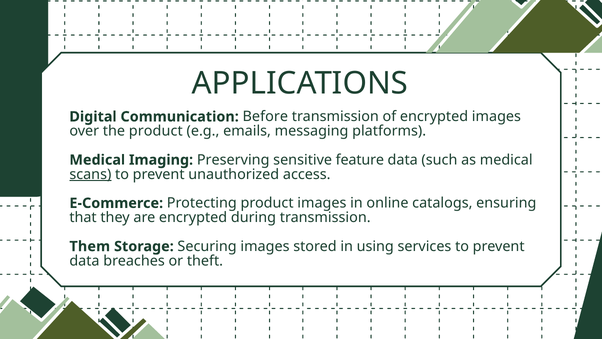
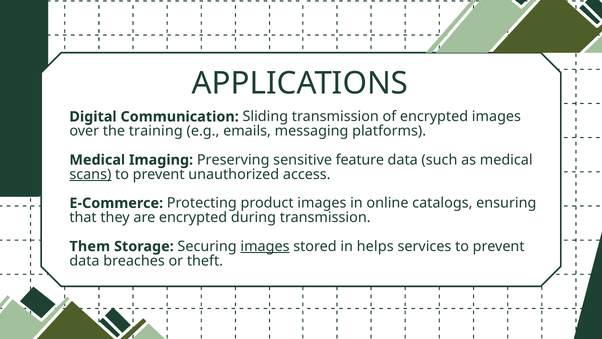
Before: Before -> Sliding (265, 117)
the product: product -> training (156, 131)
images underline: none -> present (265, 246)
using: using -> helps (375, 246)
